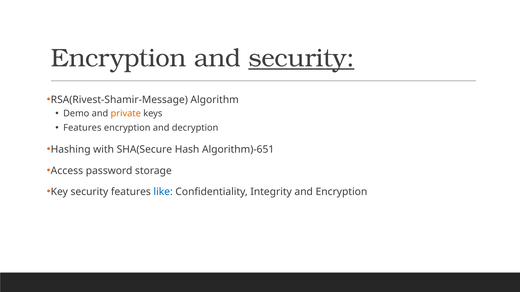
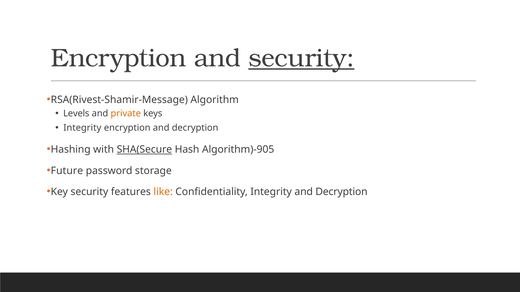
Demo: Demo -> Levels (76, 114)
Features: Features -> Integrity (82, 128)
SHA(Secure underline: none -> present (144, 150)
Algorithm)-651: Algorithm)-651 -> Algorithm)-905 (238, 150)
Access: Access -> Future (67, 171)
like colour: blue -> orange (163, 192)
Integrity and Encryption: Encryption -> Decryption (342, 192)
